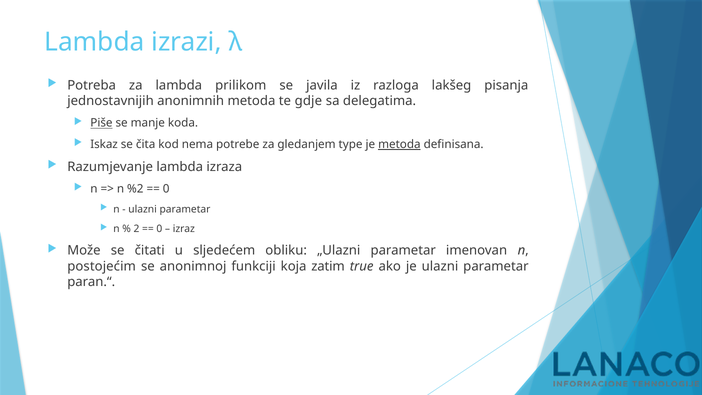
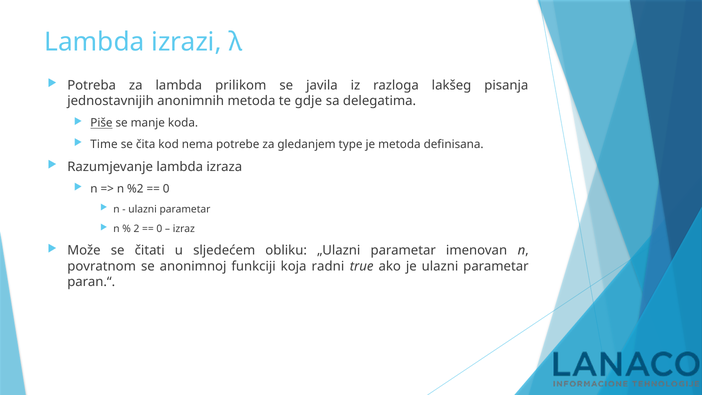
Iskaz: Iskaz -> Time (104, 144)
metoda underline: present -> none (399, 144)
postojećim: postojećim -> povratnom (102, 266)
zatim: zatim -> radni (328, 266)
